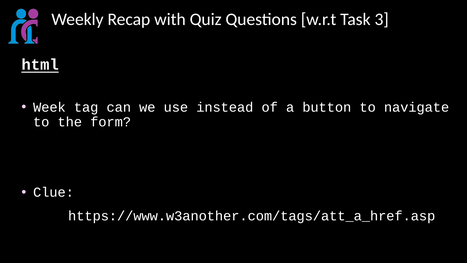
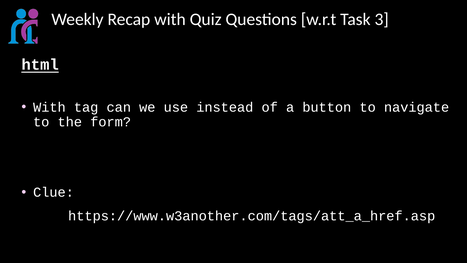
Week: Week -> With (49, 107)
